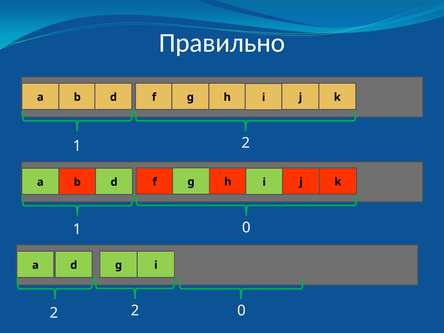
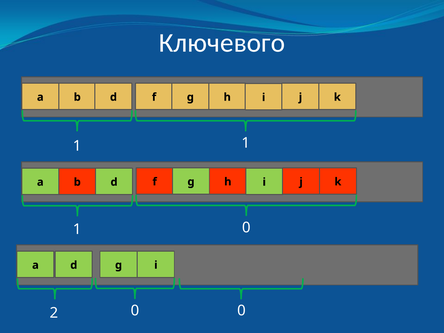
Правильно: Правильно -> Ключевого (222, 43)
1 2: 2 -> 1 (246, 143)
2 2: 2 -> 0 (135, 311)
